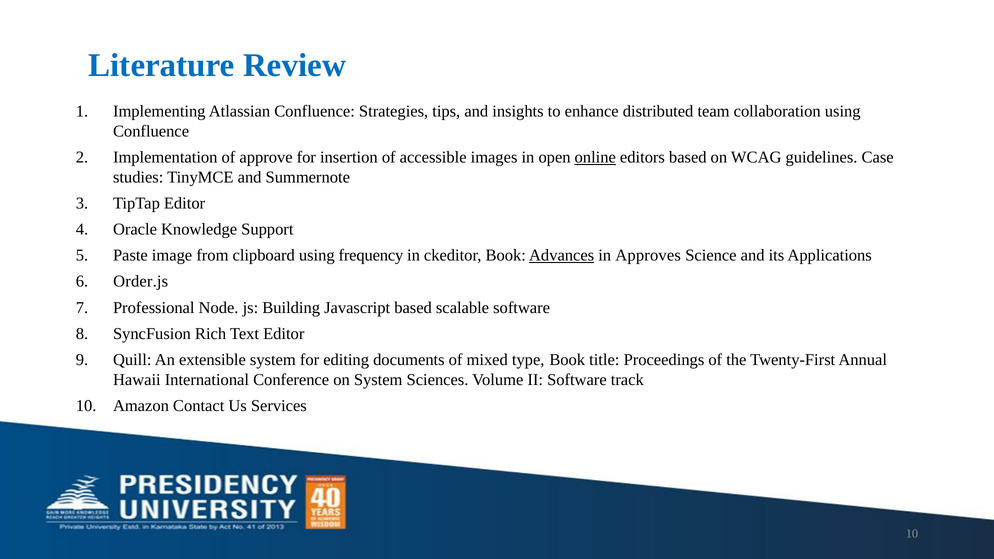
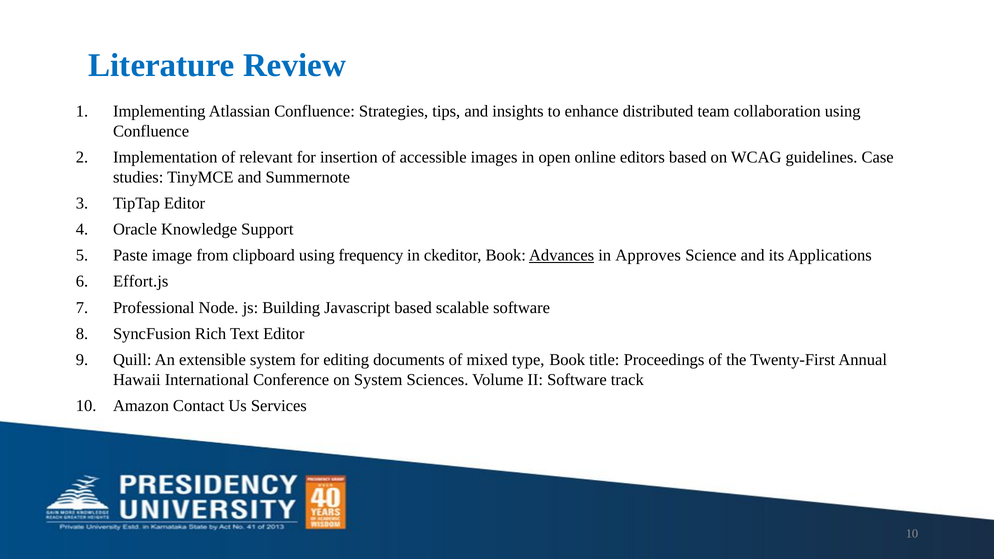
approve: approve -> relevant (266, 157)
online underline: present -> none (595, 157)
Order.js: Order.js -> Effort.js (141, 282)
